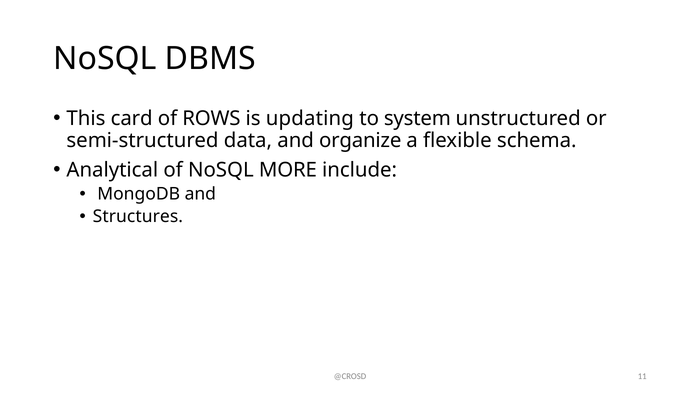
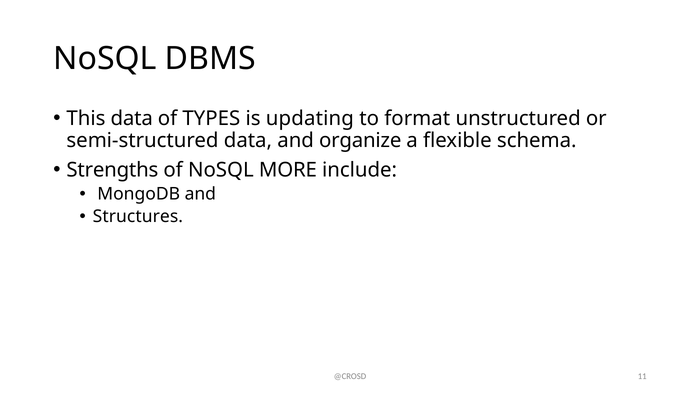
This card: card -> data (132, 118)
ROWS: ROWS -> TYPES (211, 118)
system: system -> format (417, 118)
Analytical: Analytical -> Strengths (112, 170)
